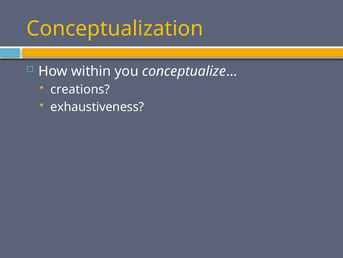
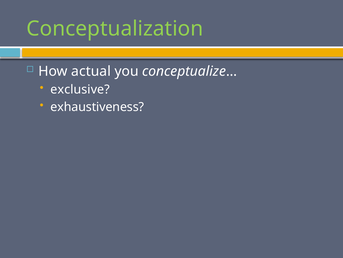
Conceptualization colour: yellow -> light green (115, 29)
within: within -> actual (91, 71)
creations: creations -> exclusive (80, 89)
